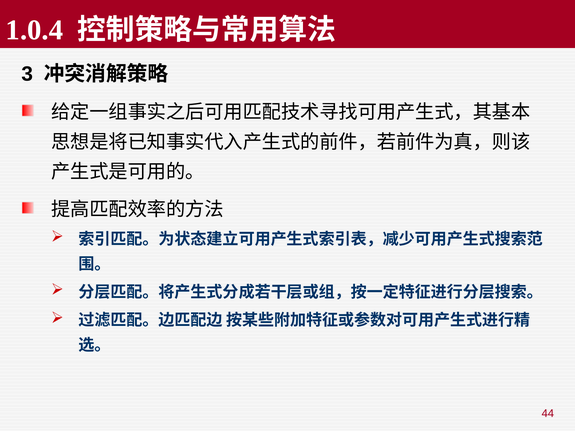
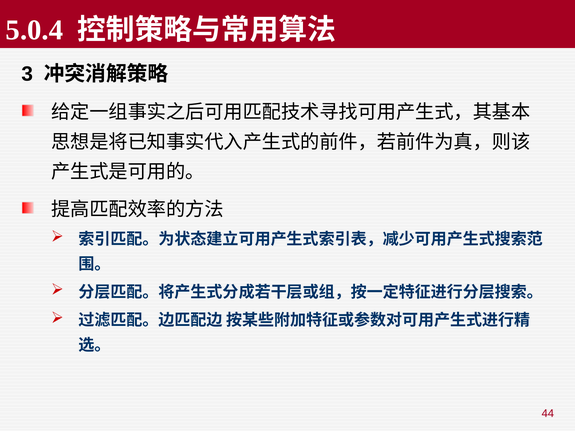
1.0.4: 1.0.4 -> 5.0.4 (34, 30)
